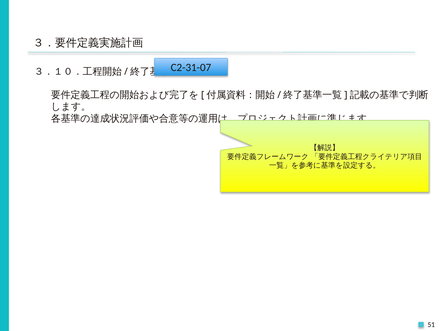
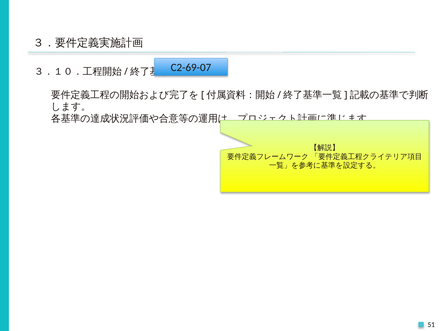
C2-31-07: C2-31-07 -> C2-69-07 (191, 67)
